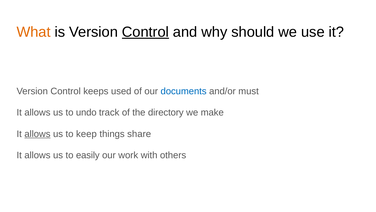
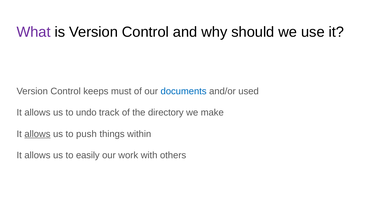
What colour: orange -> purple (34, 32)
Control underline: present -> none (145, 32)
used: used -> must (121, 91)
must: must -> used (249, 91)
keep: keep -> push (86, 134)
share: share -> within (139, 134)
